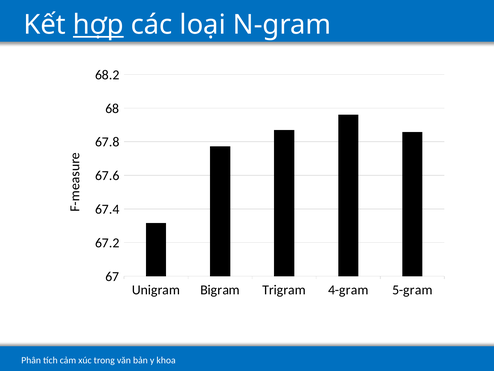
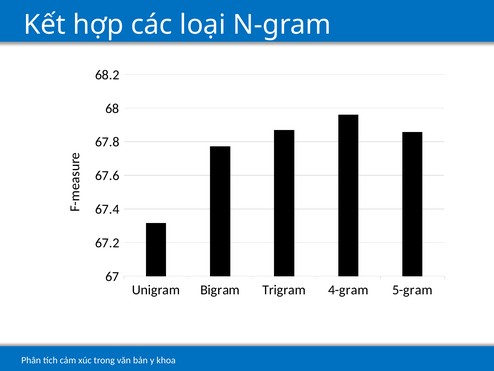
hợp underline: present -> none (98, 25)
